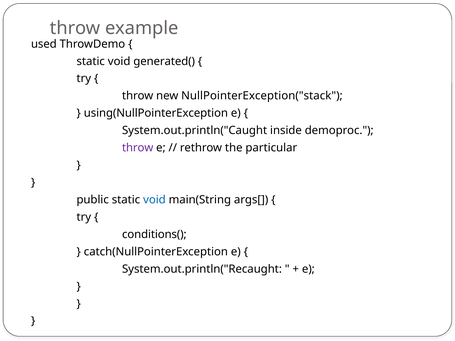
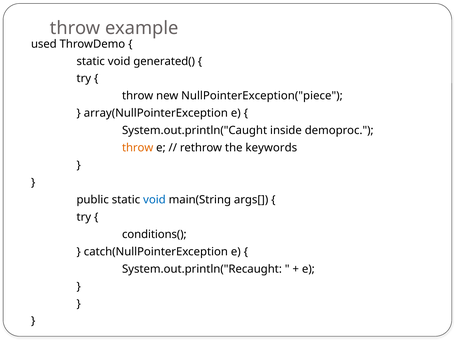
NullPointerException("stack: NullPointerException("stack -> NullPointerException("piece (262, 96)
using(NullPointerException: using(NullPointerException -> array(NullPointerException (156, 113)
throw colour: purple -> orange (138, 148)
particular: particular -> keywords (271, 148)
